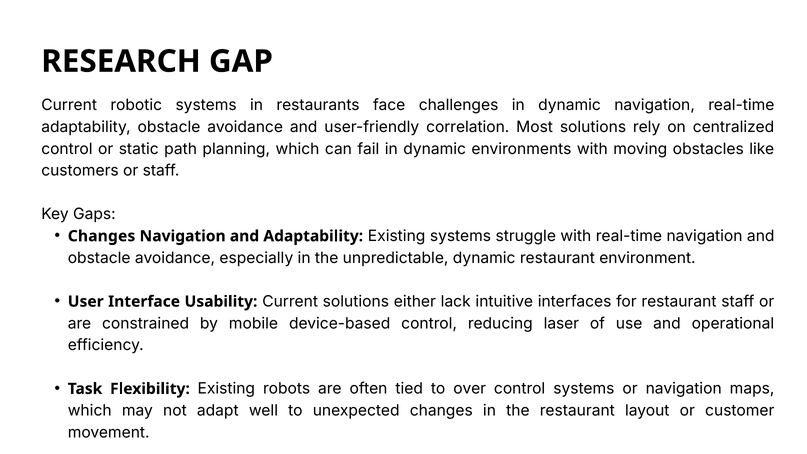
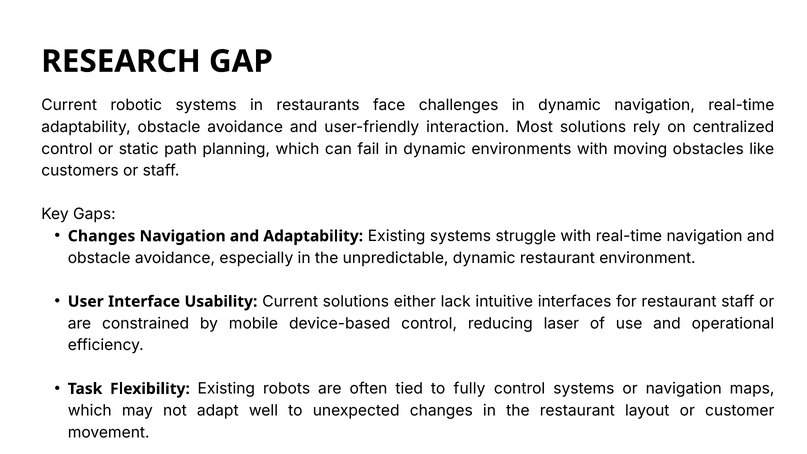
correlation: correlation -> interaction (468, 127)
over: over -> fully (470, 389)
